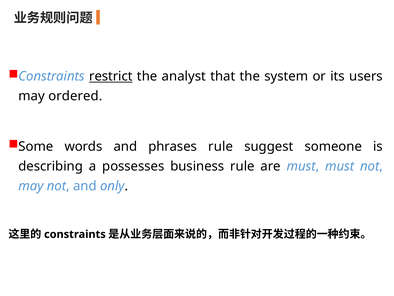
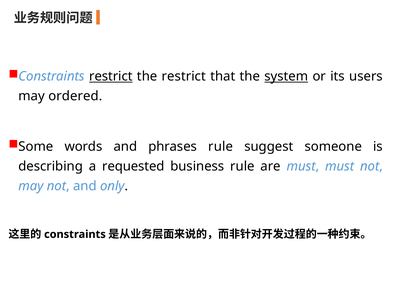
the analyst: analyst -> restrict (184, 76)
system underline: none -> present (286, 76)
possesses: possesses -> requested (133, 166)
